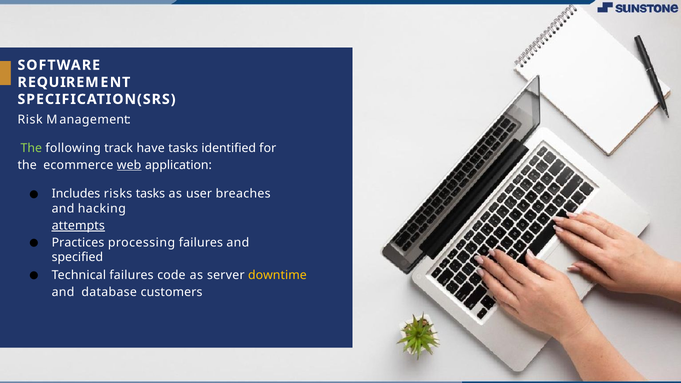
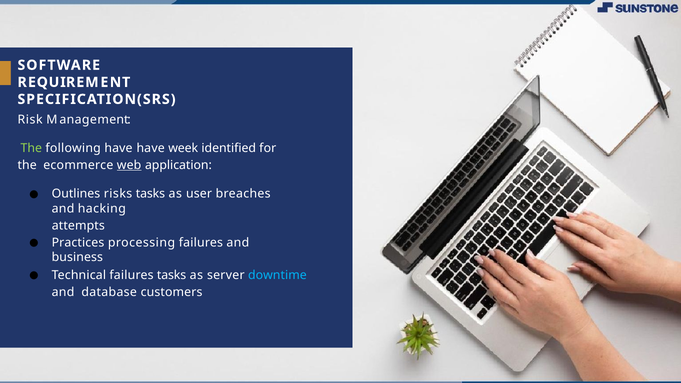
following track: track -> have (119, 148)
have tasks: tasks -> week (183, 148)
Includes: Includes -> Outlines (76, 194)
attempts underline: present -> none (78, 226)
specified: specified -> business (77, 257)
failures code: code -> tasks (172, 275)
downtime colour: yellow -> light blue (277, 275)
